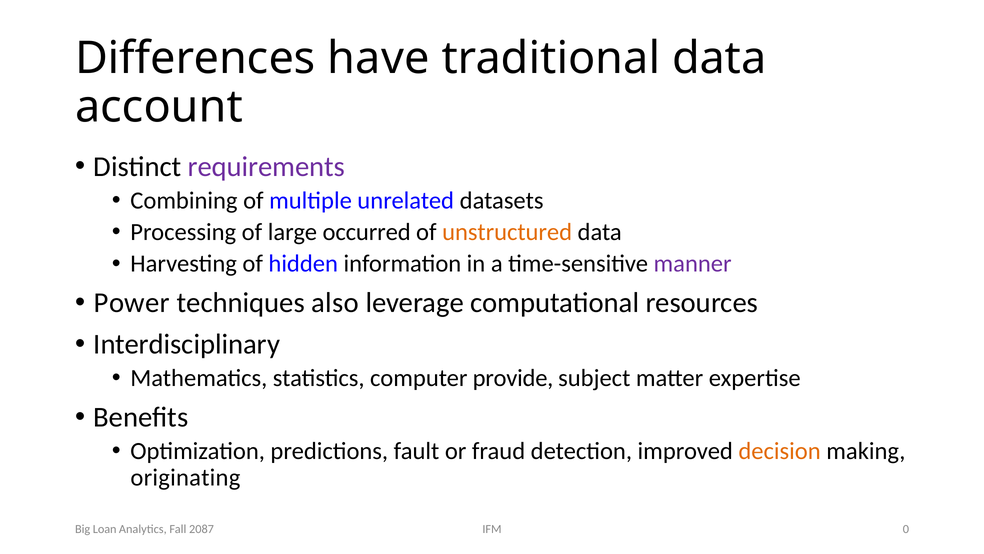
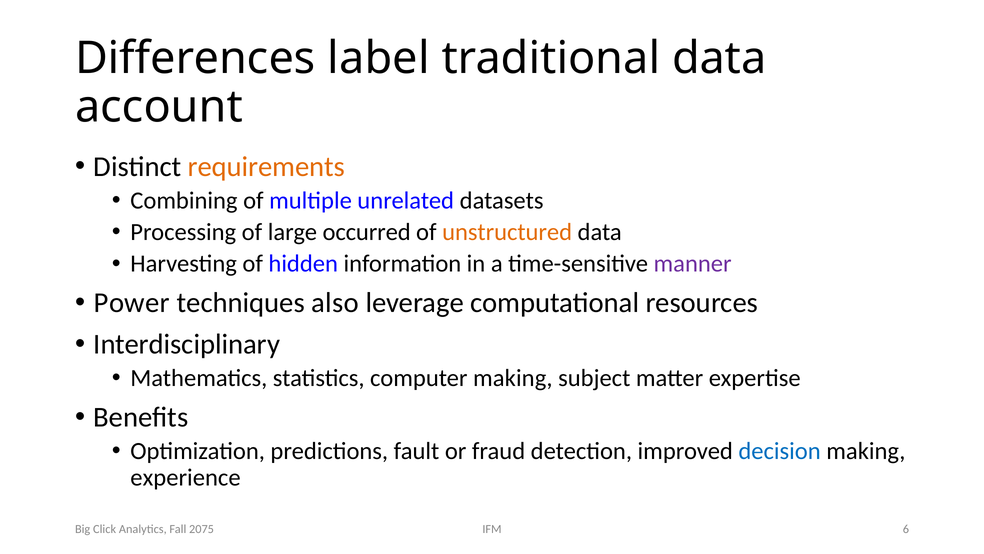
have: have -> label (378, 58)
requirements colour: purple -> orange (266, 166)
computer provide: provide -> making (513, 378)
decision colour: orange -> blue (780, 451)
originating: originating -> experience (186, 477)
0: 0 -> 6 (906, 528)
Loan: Loan -> Click (105, 529)
2087: 2087 -> 2075 (202, 529)
